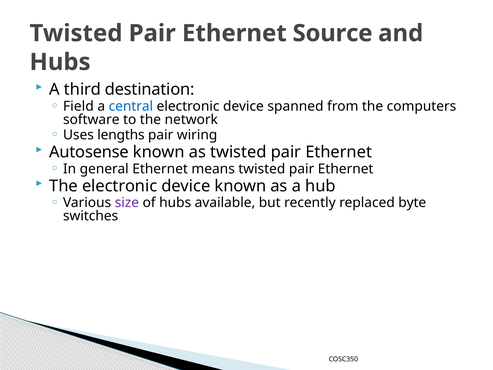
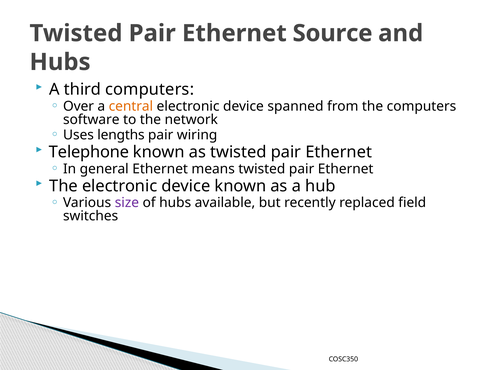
third destination: destination -> computers (150, 89)
Field: Field -> Over (78, 106)
central colour: blue -> orange (131, 106)
Autosense: Autosense -> Telephone (89, 152)
byte: byte -> field (412, 203)
